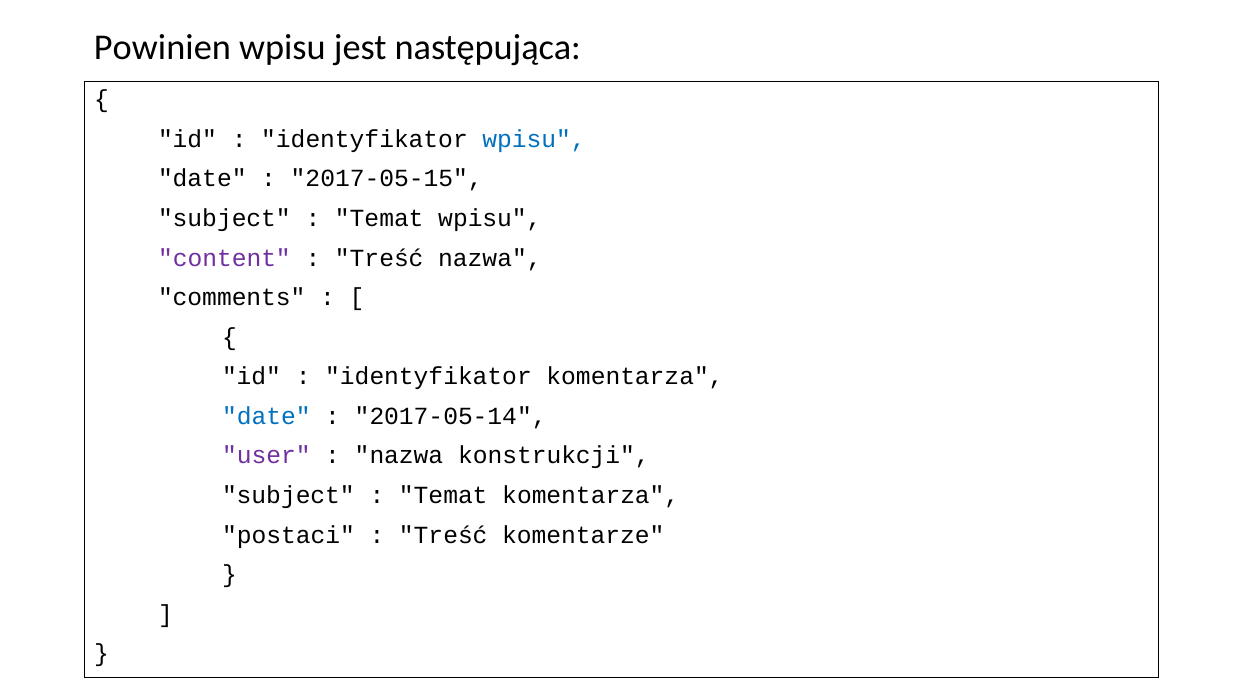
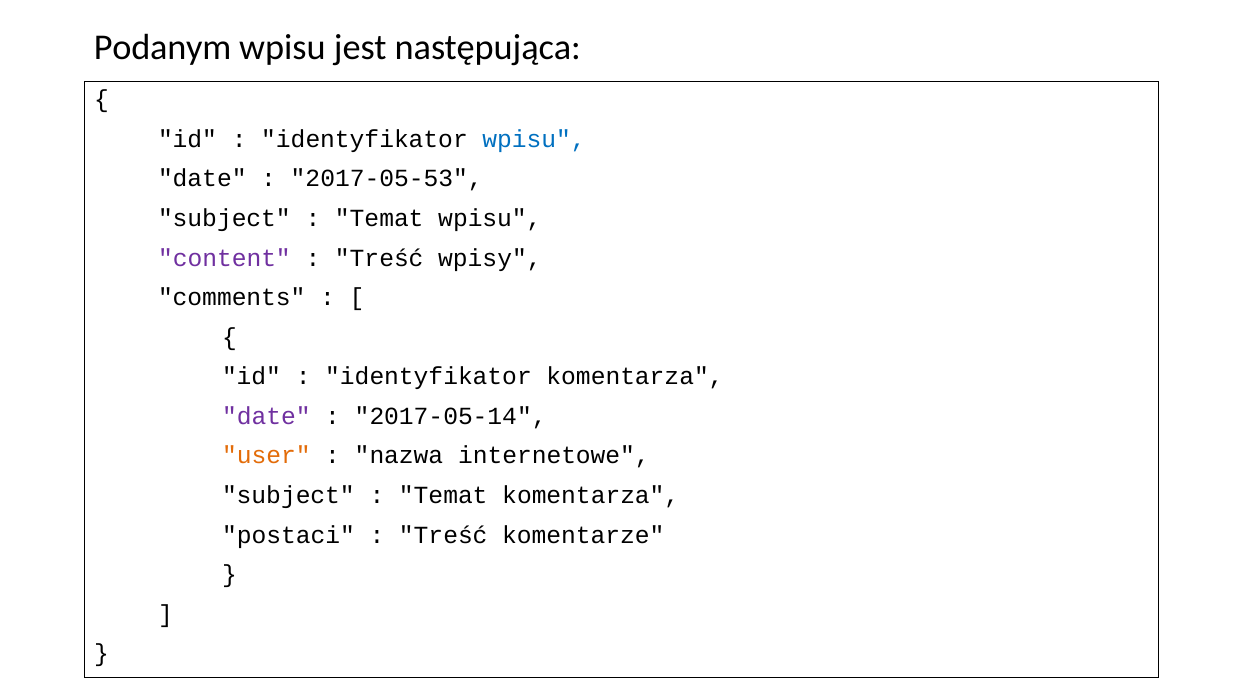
Powinien: Powinien -> Podanym (163, 48)
2017-05-15: 2017-05-15 -> 2017-05-53 (387, 179)
Treść nazwa: nazwa -> wpisy (490, 258)
date colour: blue -> purple (266, 416)
user colour: purple -> orange (266, 456)
konstrukcji: konstrukcji -> internetowe (554, 456)
